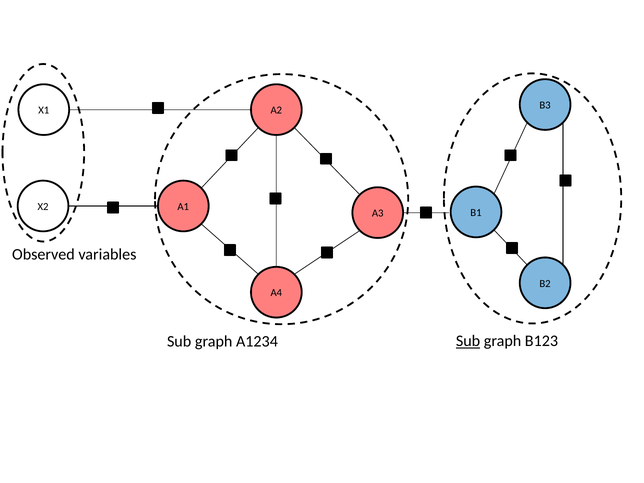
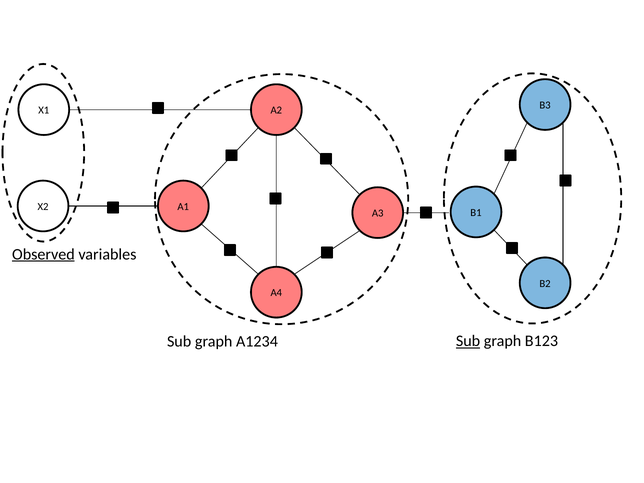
Observed underline: none -> present (43, 254)
